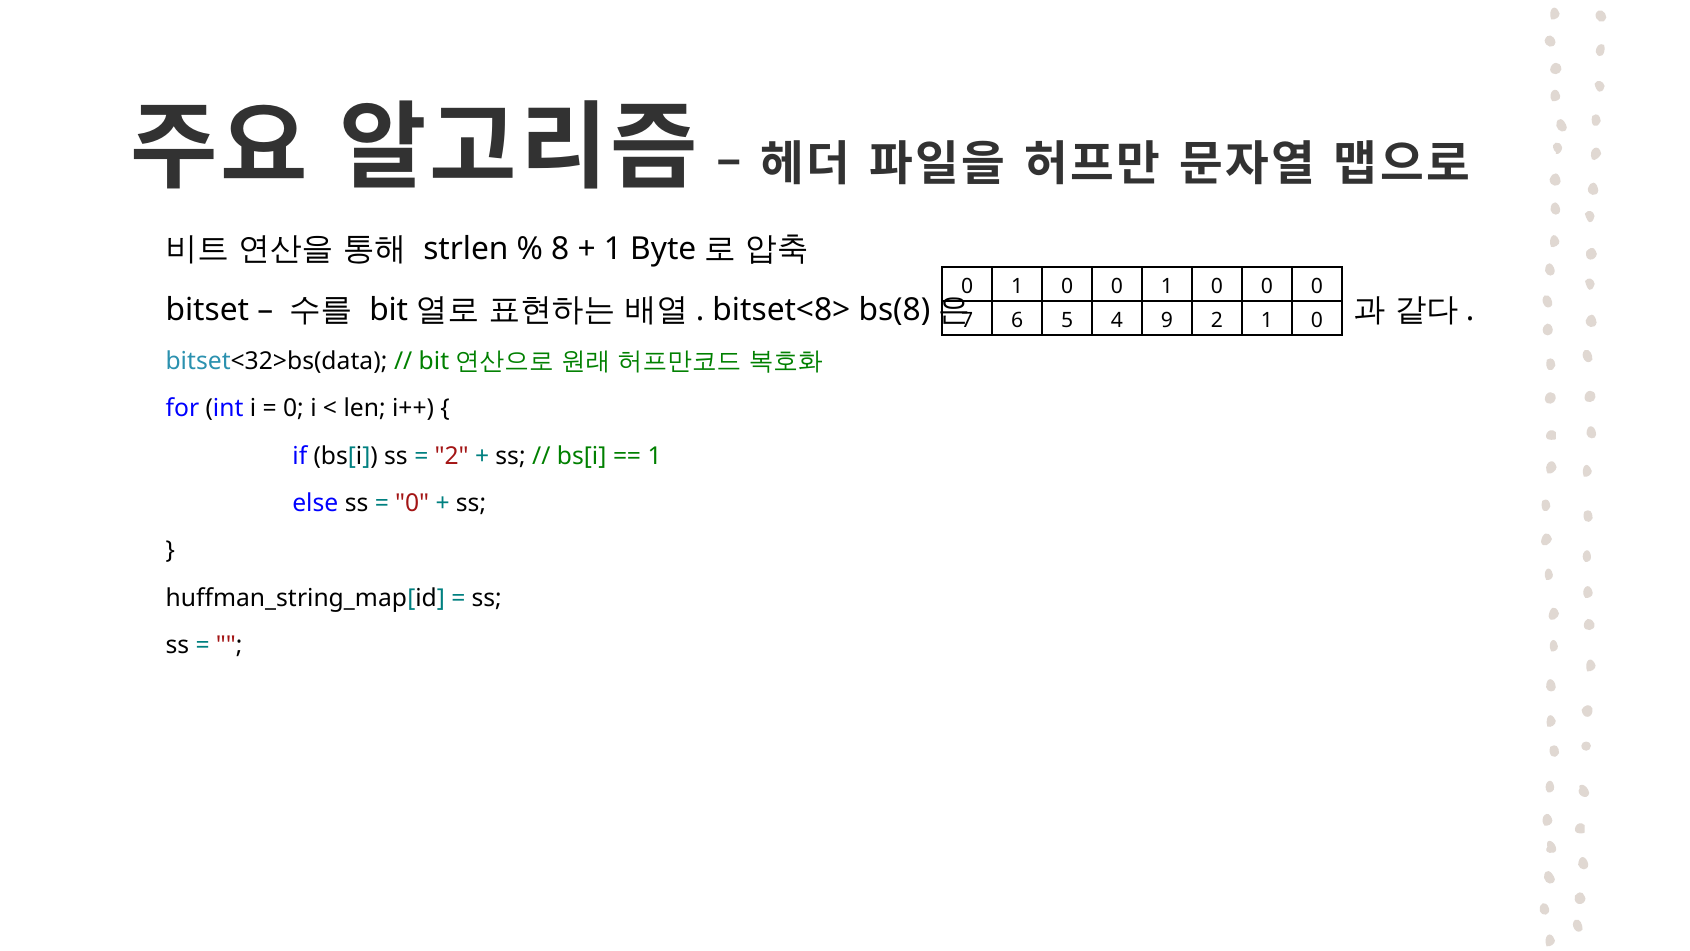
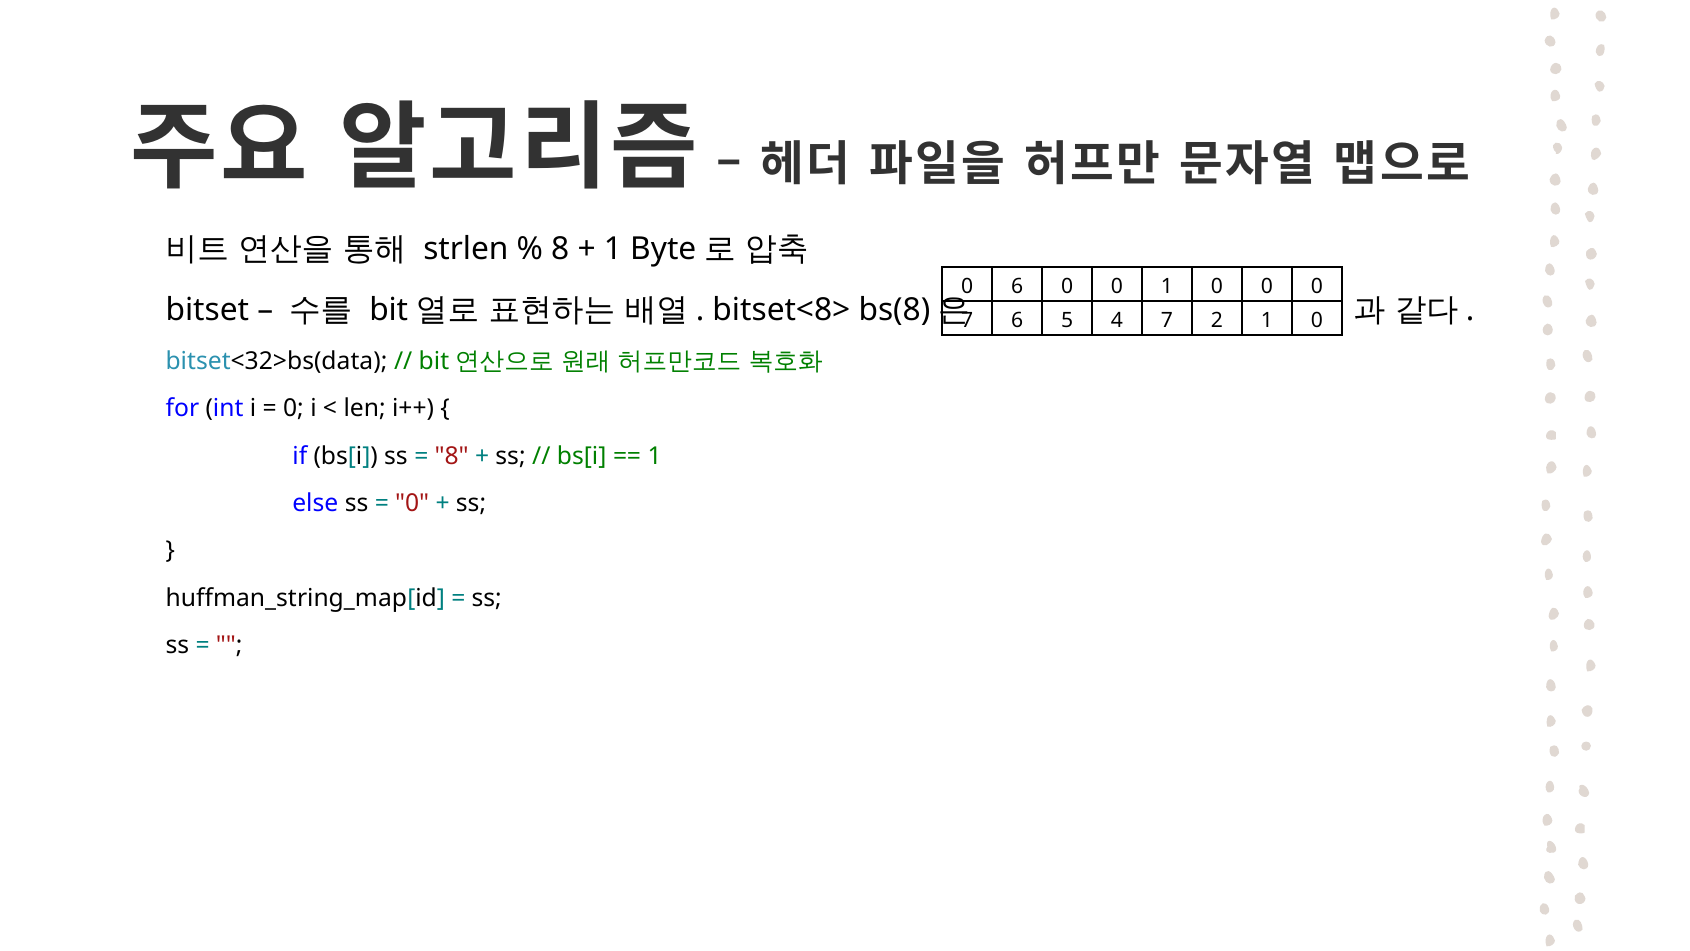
1: 1 -> 6 (1017, 287)
4 9: 9 -> 7 (1167, 321)
2: 2 -> 8 (452, 456)
